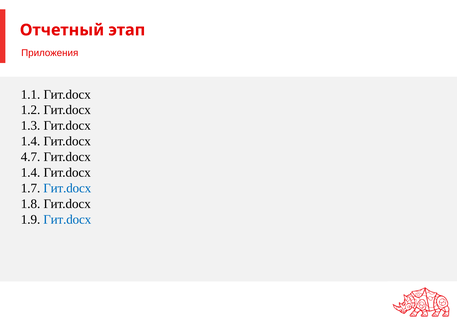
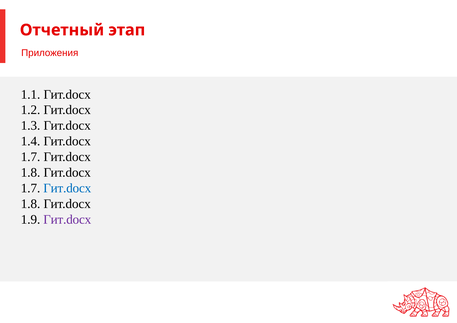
4.7: 4.7 -> 1.7 (31, 157)
1.4: 1.4 -> 1.8 (31, 173)
Гит.docx colour: blue -> purple (67, 219)
